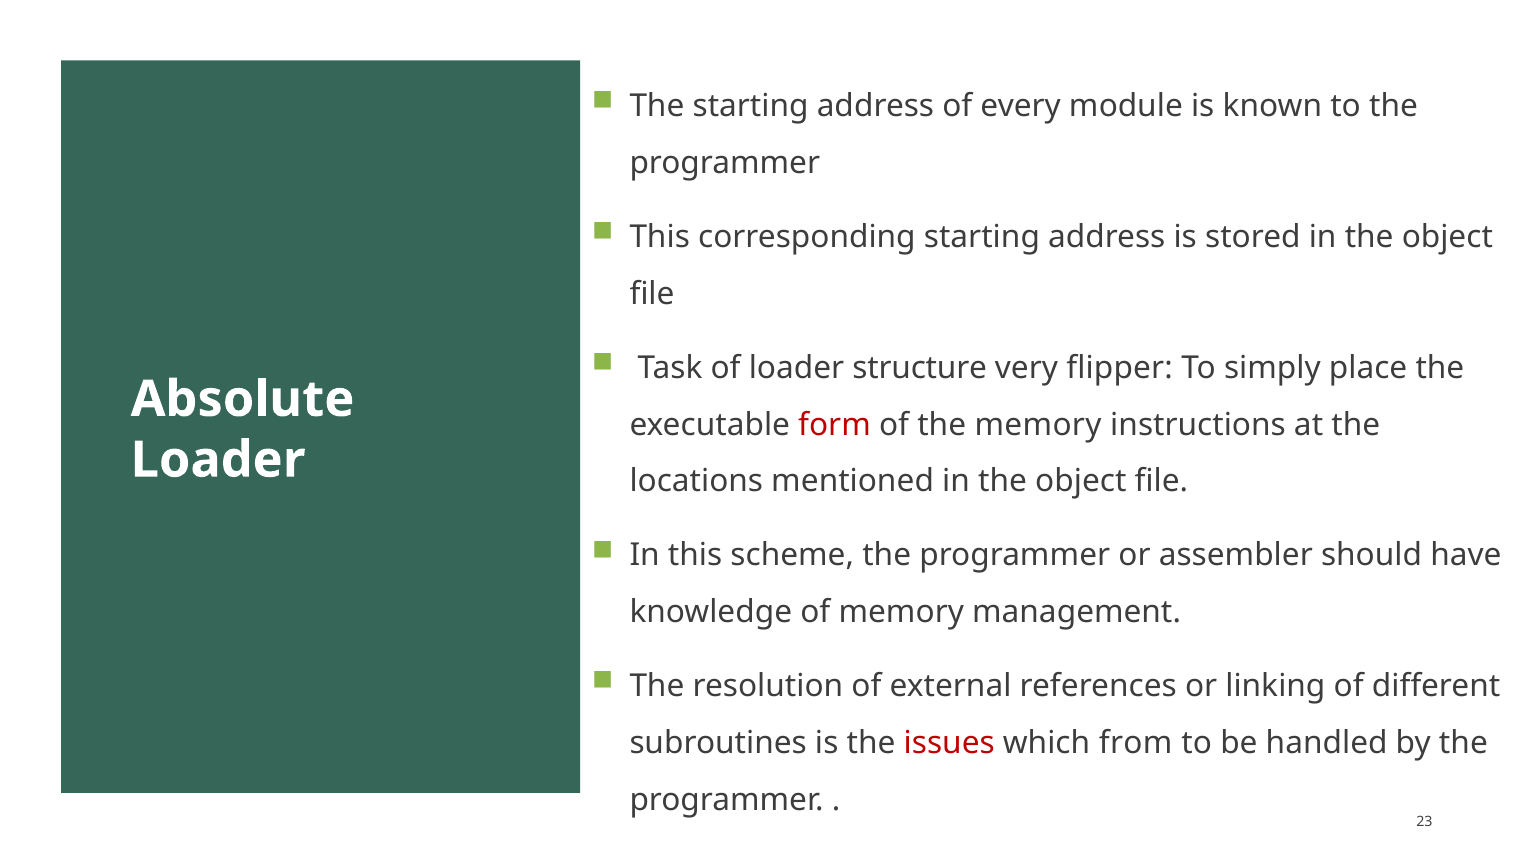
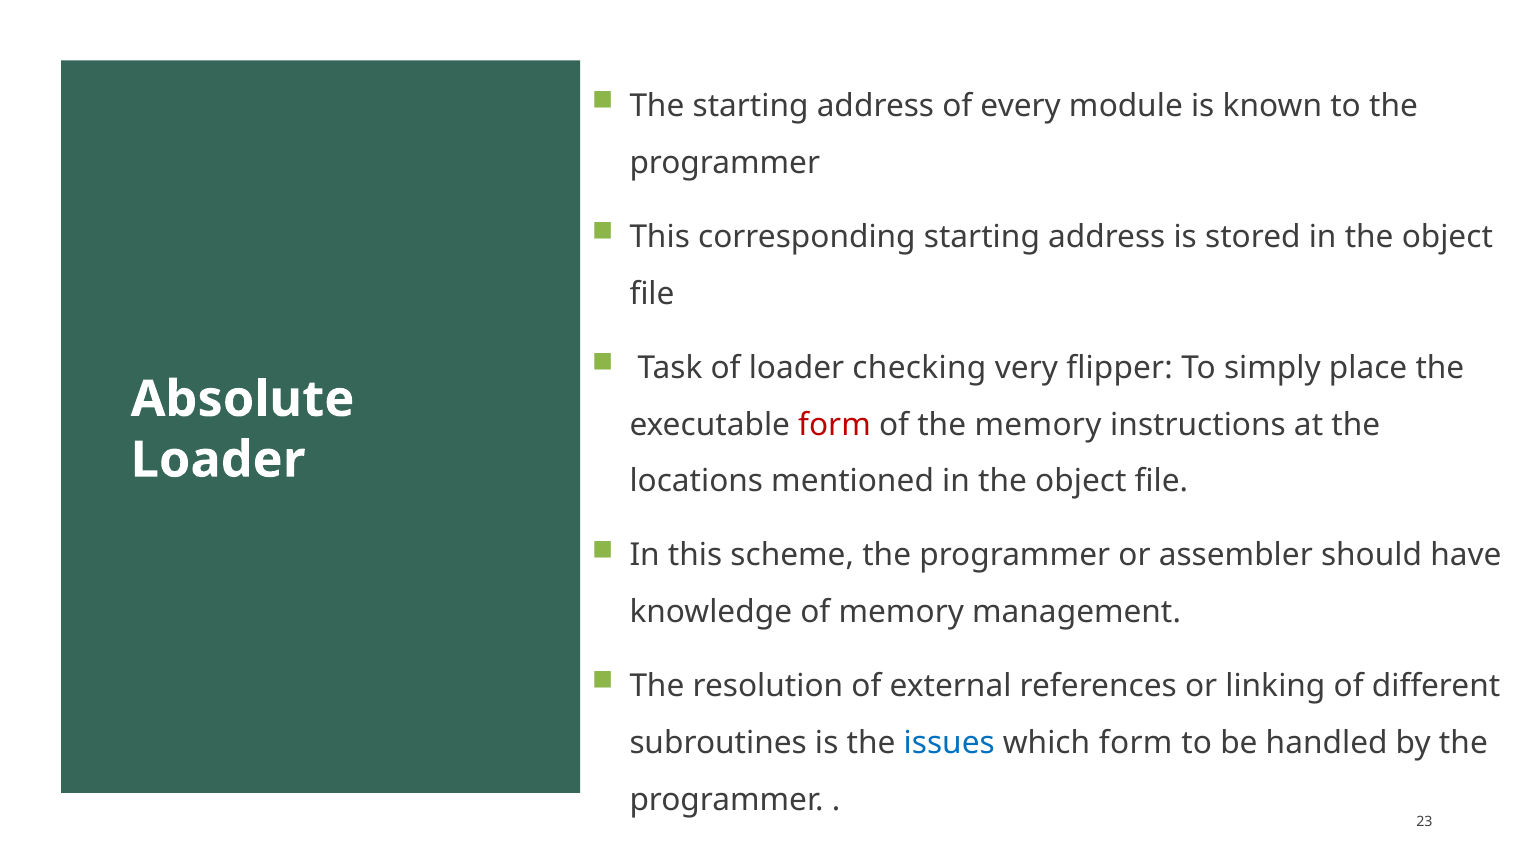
structure: structure -> checking (919, 368)
issues colour: red -> blue (949, 743)
which from: from -> form (1136, 743)
